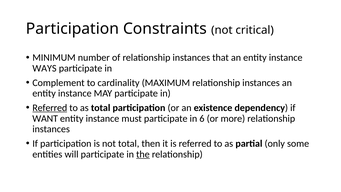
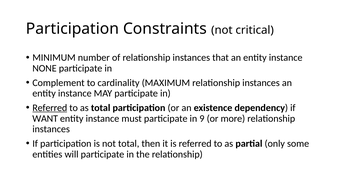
WAYS: WAYS -> NONE (45, 68)
6: 6 -> 9 (202, 118)
the underline: present -> none (143, 154)
